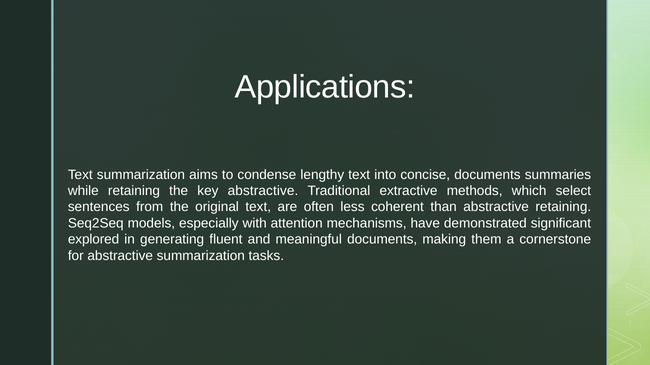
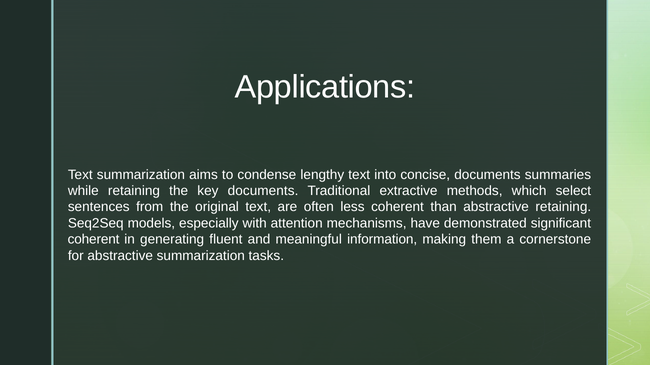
key abstractive: abstractive -> documents (263, 191)
explored: explored -> coherent (94, 240)
meaningful documents: documents -> information (382, 240)
